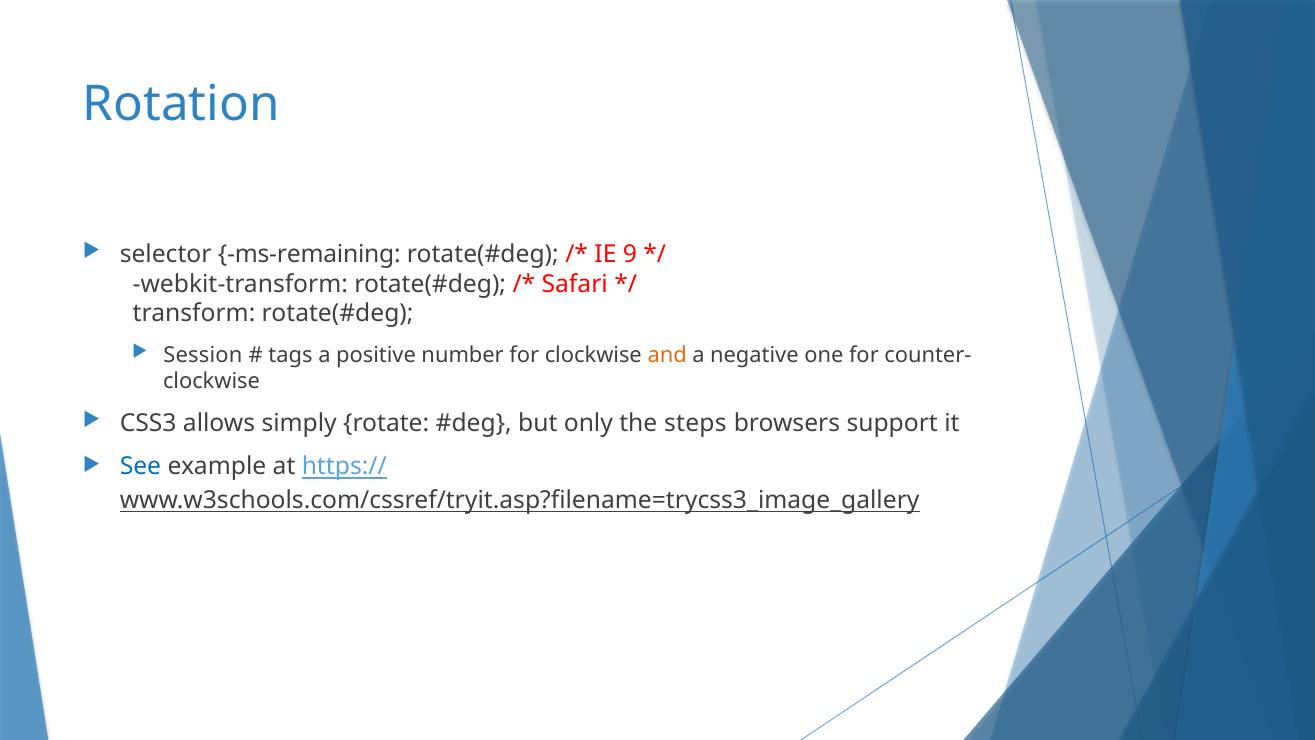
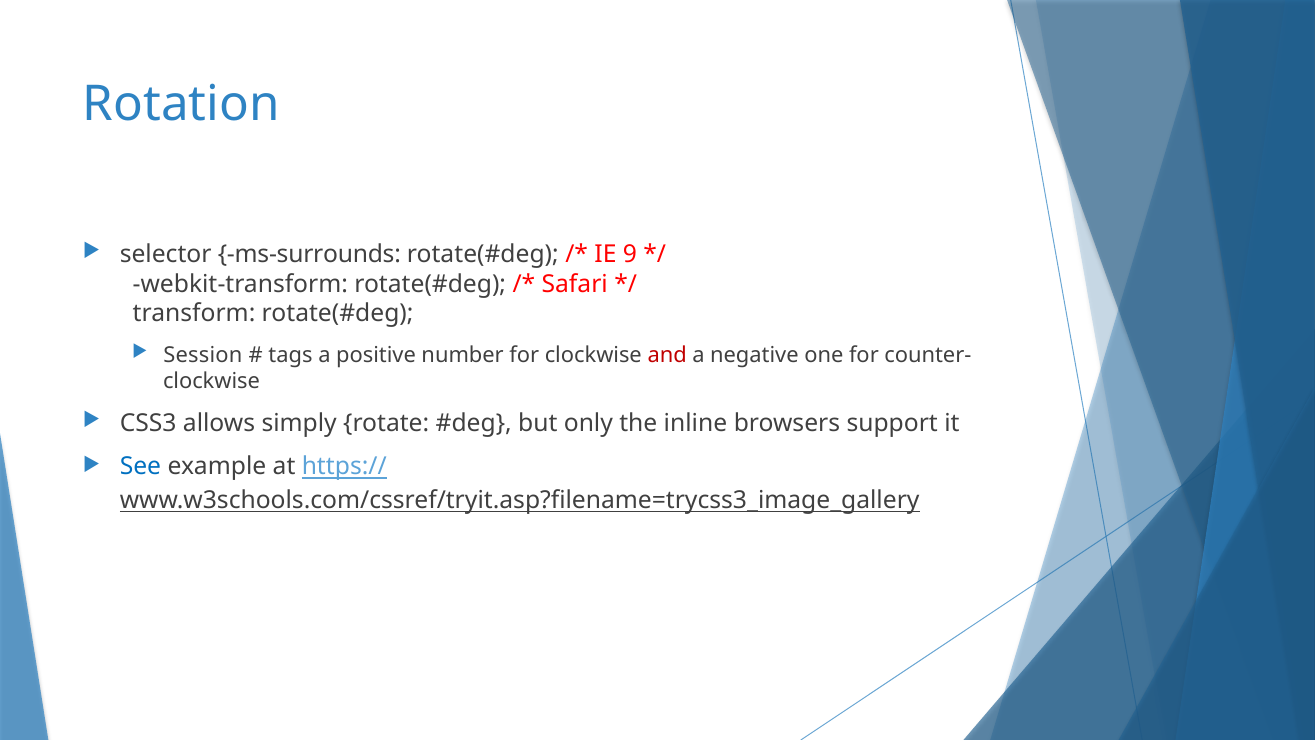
ms-remaining: ms-remaining -> ms-surrounds (309, 254)
and colour: orange -> red (667, 355)
steps: steps -> inline (695, 423)
